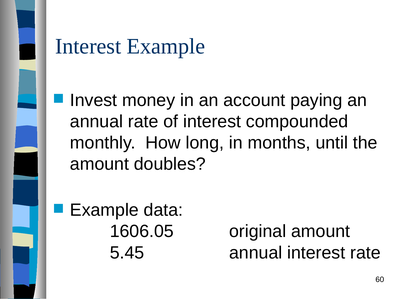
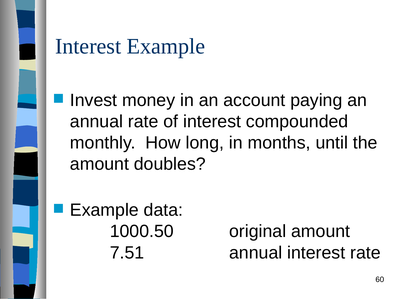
1606.05: 1606.05 -> 1000.50 (142, 231)
5.45: 5.45 -> 7.51 (127, 252)
